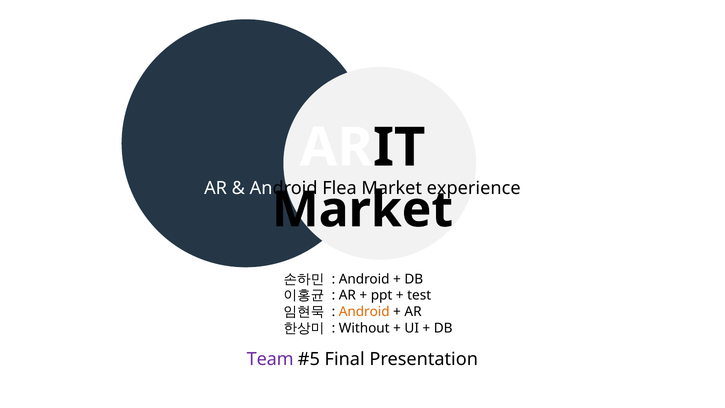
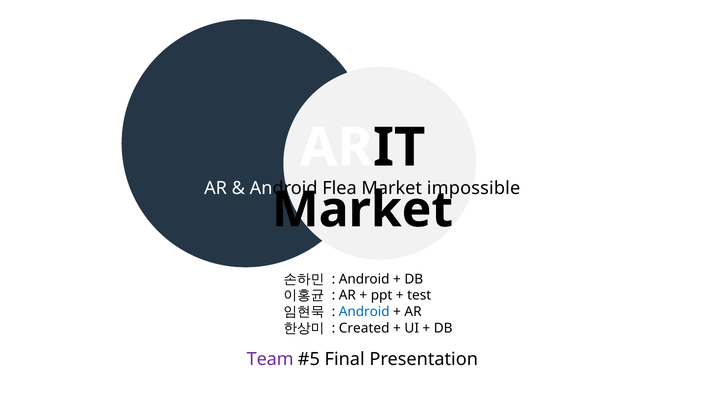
experience: experience -> impossible (474, 188)
Android colour: orange -> blue (364, 312)
Without: Without -> Created (364, 328)
